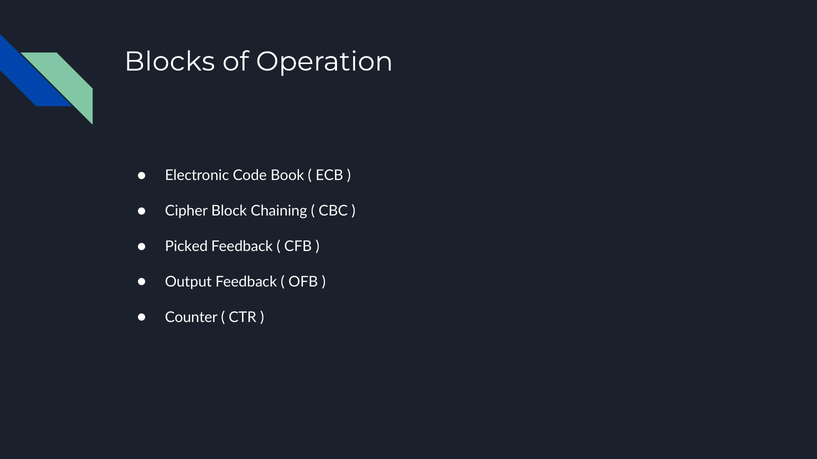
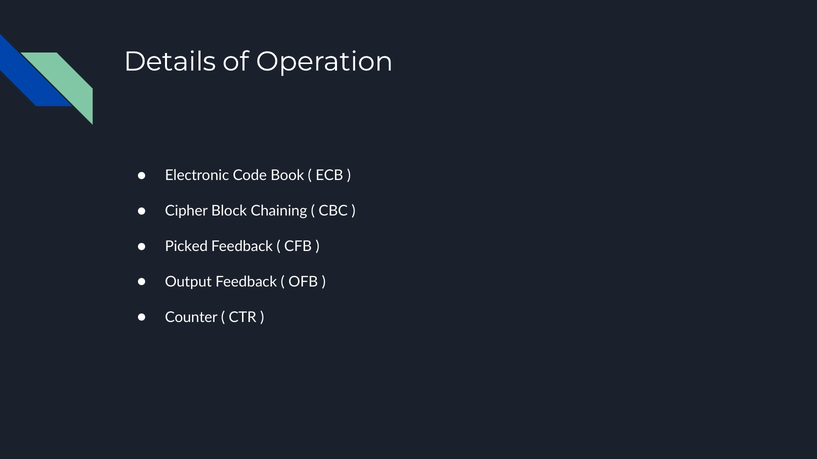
Blocks: Blocks -> Details (170, 62)
